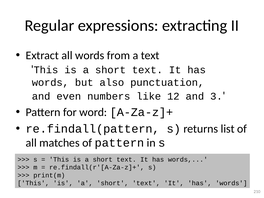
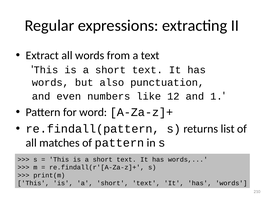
3: 3 -> 1 (216, 96)
